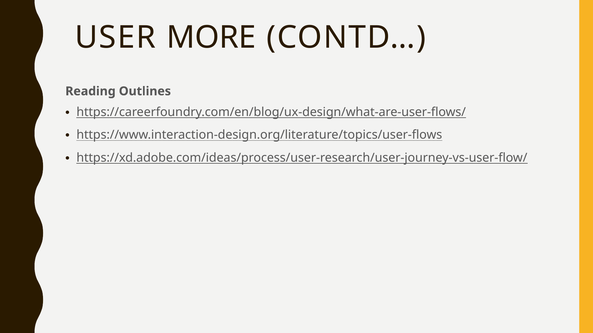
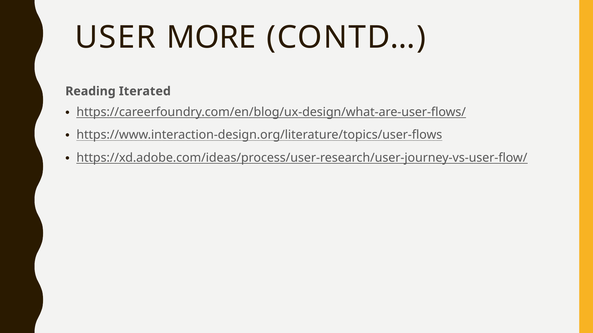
Outlines: Outlines -> Iterated (145, 91)
